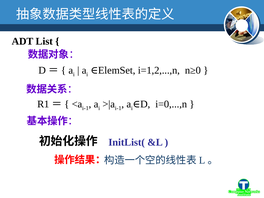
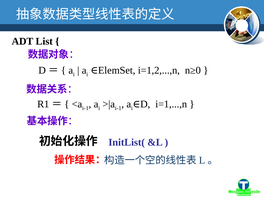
i=0,...,n: i=0,...,n -> i=1,...,n (171, 104)
